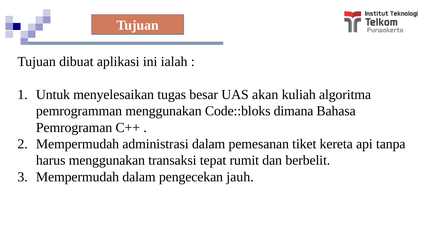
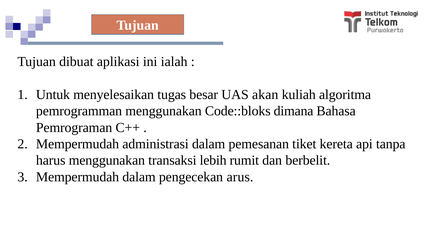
tepat: tepat -> lebih (213, 160)
jauh: jauh -> arus (240, 177)
